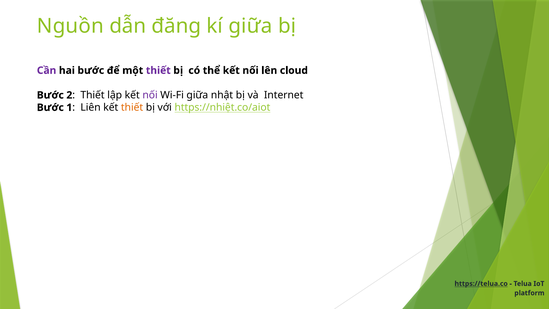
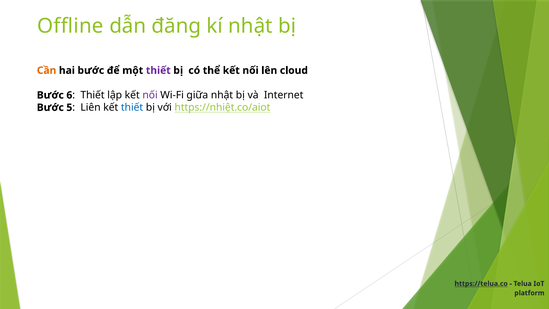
Nguồn: Nguồn -> Offline (70, 26)
kí giữa: giữa -> nhật (250, 26)
Cần colour: purple -> orange (47, 70)
2: 2 -> 6 (69, 95)
1: 1 -> 5 (69, 107)
thiết colour: orange -> blue (132, 107)
